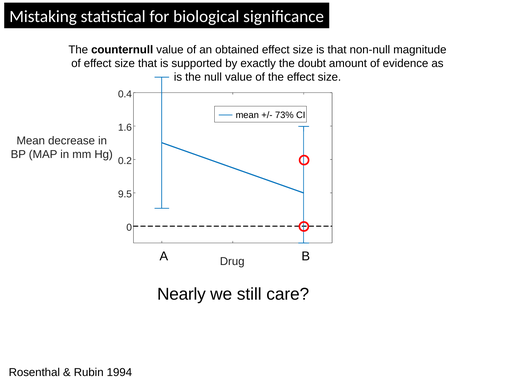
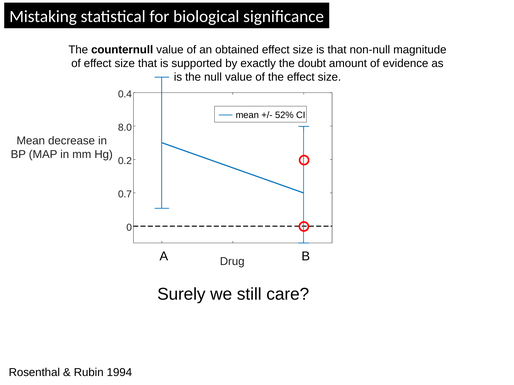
73%: 73% -> 52% (284, 115)
1.6: 1.6 -> 8.0 (125, 128)
9.5: 9.5 -> 0.7 (125, 195)
Nearly: Nearly -> Surely (181, 295)
